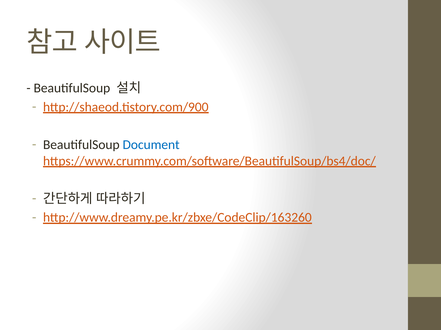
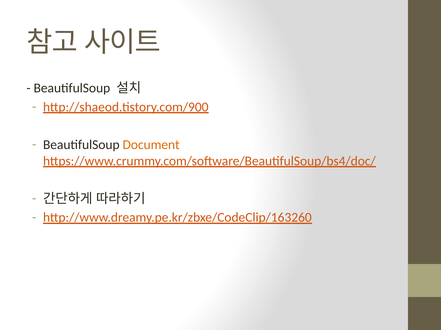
Document colour: blue -> orange (151, 145)
